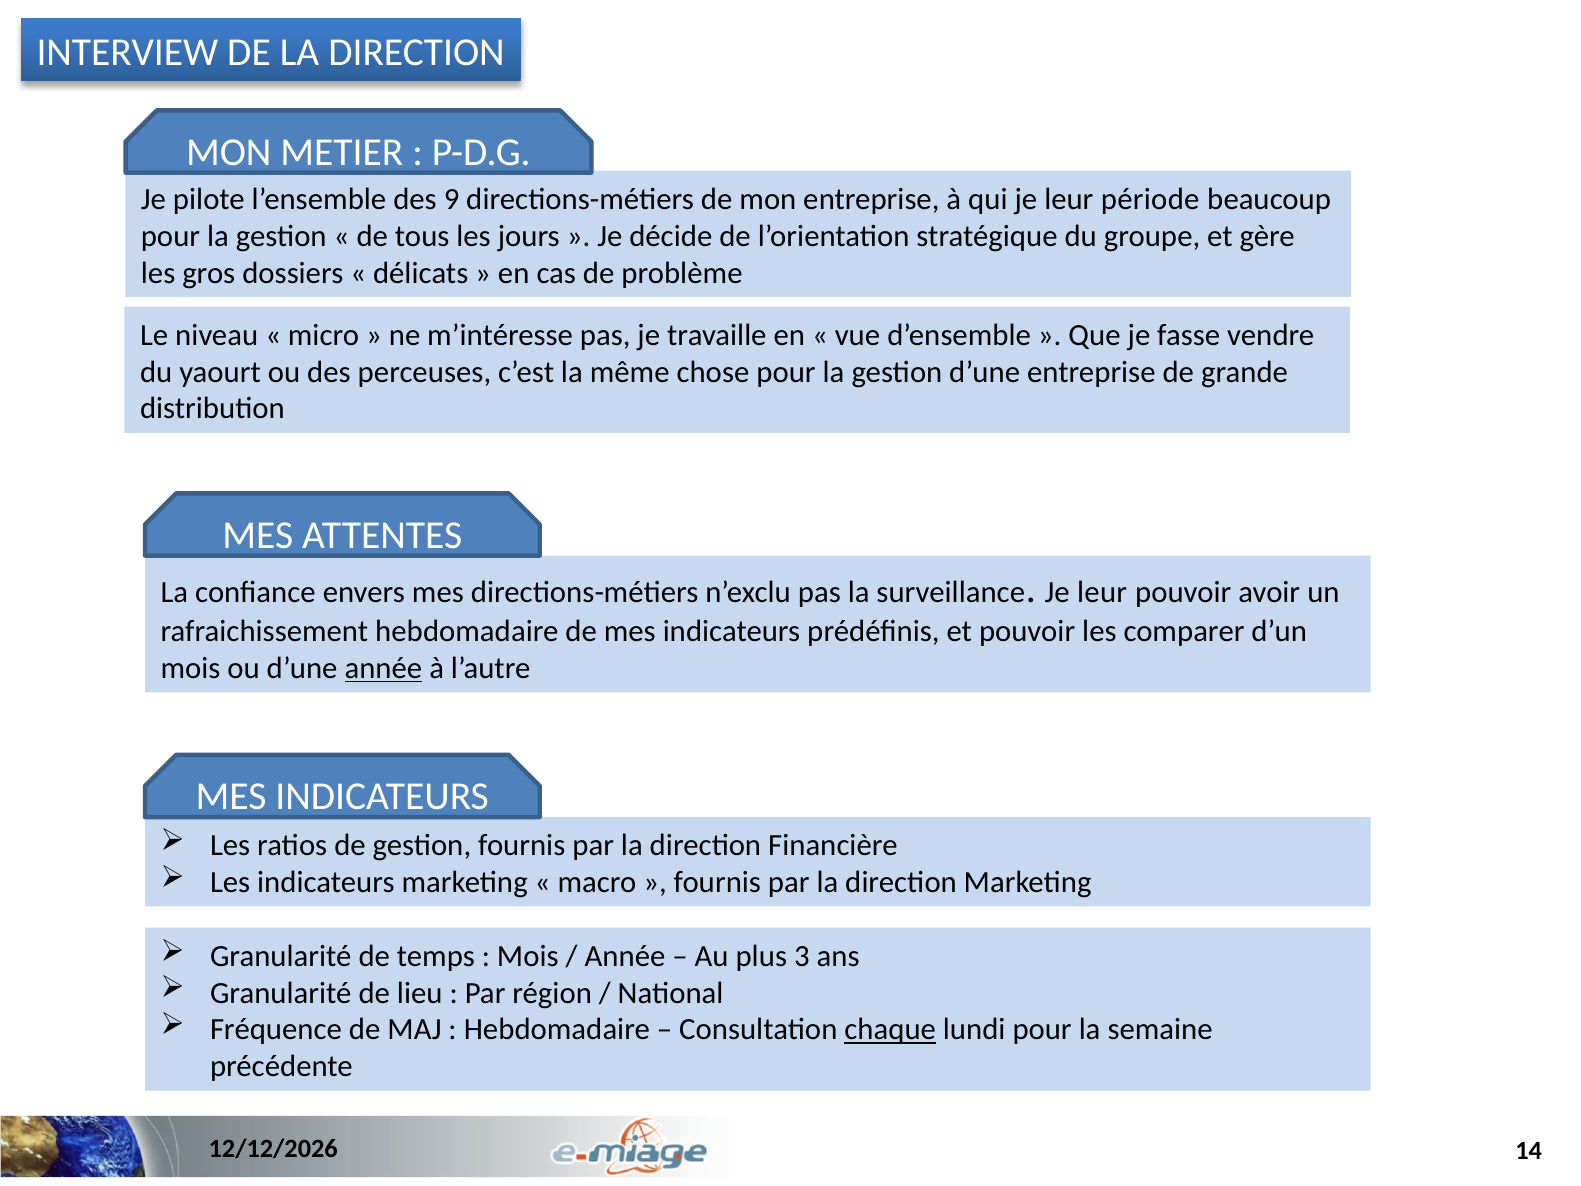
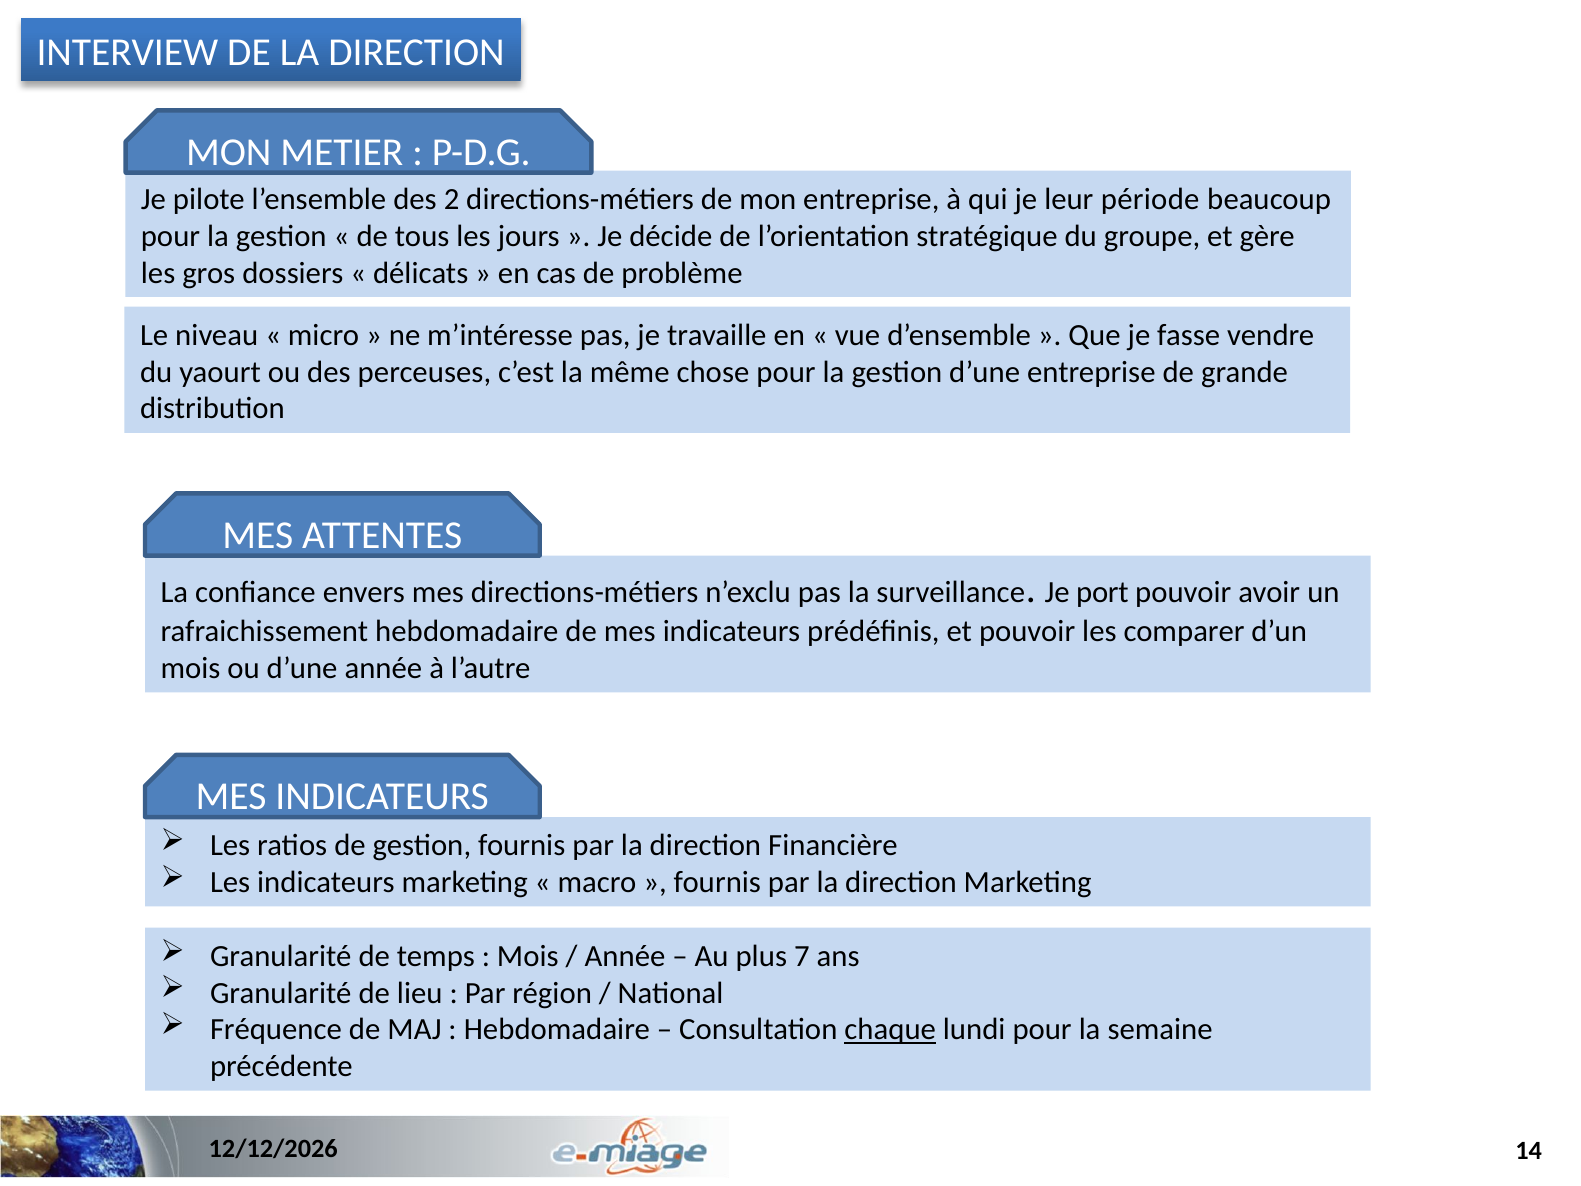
9: 9 -> 2 (452, 199)
leur: leur -> port (1102, 593)
année underline: present -> none (383, 668)
3: 3 -> 7 (802, 956)
